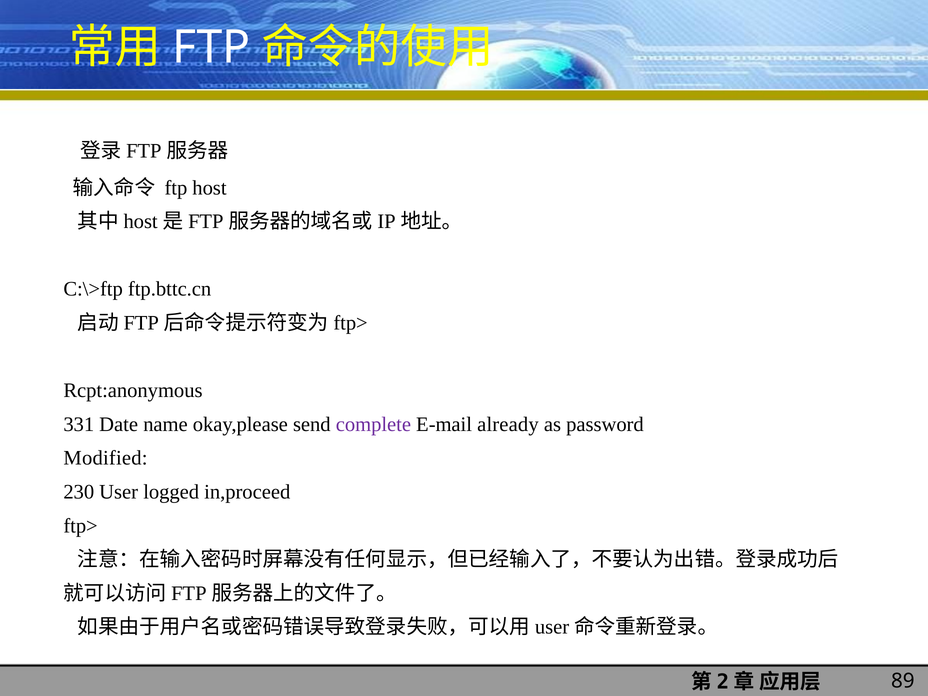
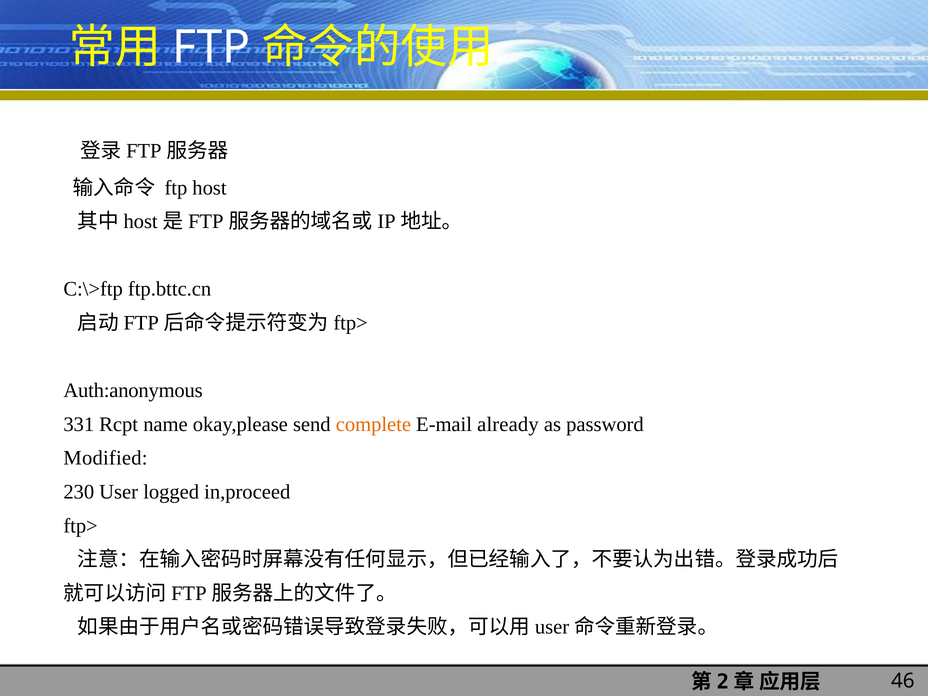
Rcpt:anonymous: Rcpt:anonymous -> Auth:anonymous (133, 391)
Date: Date -> Rcpt (119, 424)
complete colour: purple -> orange (373, 424)
89: 89 -> 46 (903, 681)
